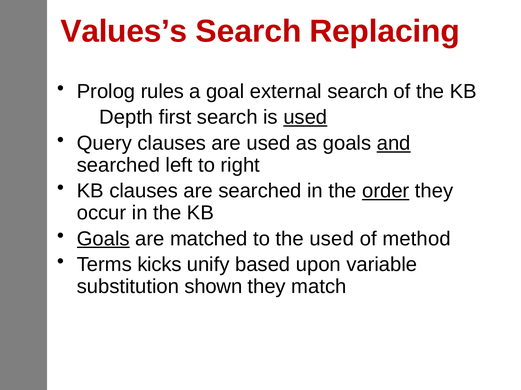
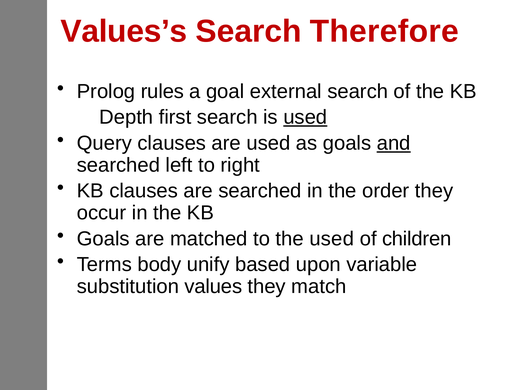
Replacing: Replacing -> Therefore (384, 31)
order underline: present -> none (386, 191)
Goals underline: present -> none (103, 239)
method: method -> children (417, 239)
kicks: kicks -> body (159, 265)
shown: shown -> values (213, 287)
